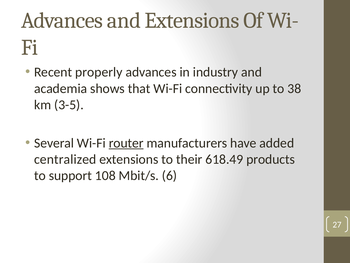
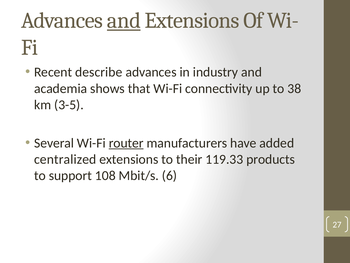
and underline: none -> present (124, 21)
properly: properly -> describe (99, 72)
618.49: 618.49 -> 119.33 (224, 159)
